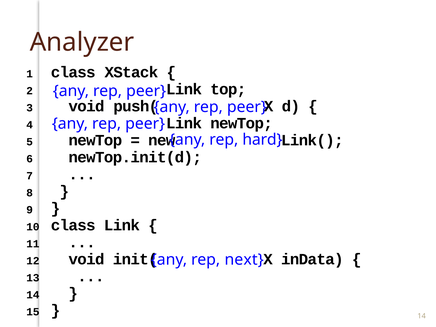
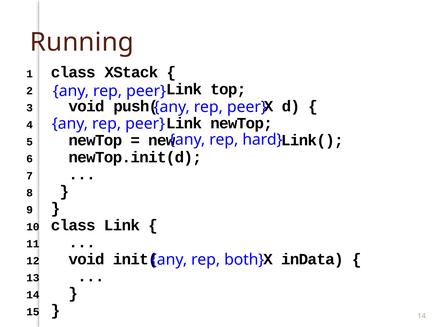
Analyzer: Analyzer -> Running (82, 42)
next: next -> both (244, 260)
